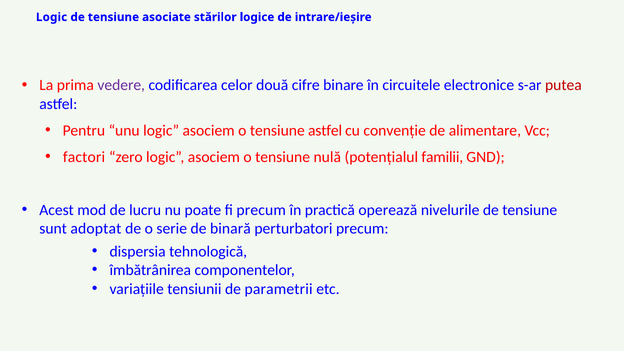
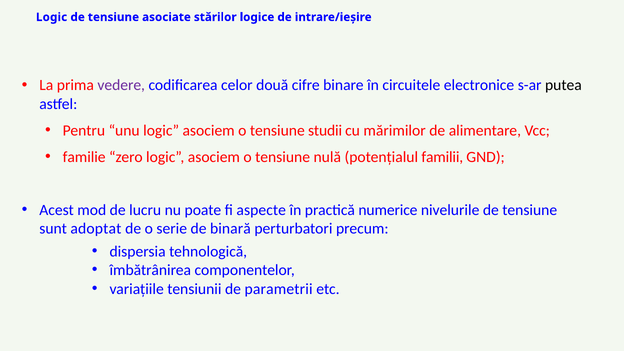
putea colour: red -> black (563, 85)
tensiune astfel: astfel -> studii (325, 131)
convenţie: convenţie -> mărimilor (395, 131)
factori: factori -> familie (84, 157)
fi precum: precum -> aspecte (261, 210)
operează: operează -> numerice (388, 210)
